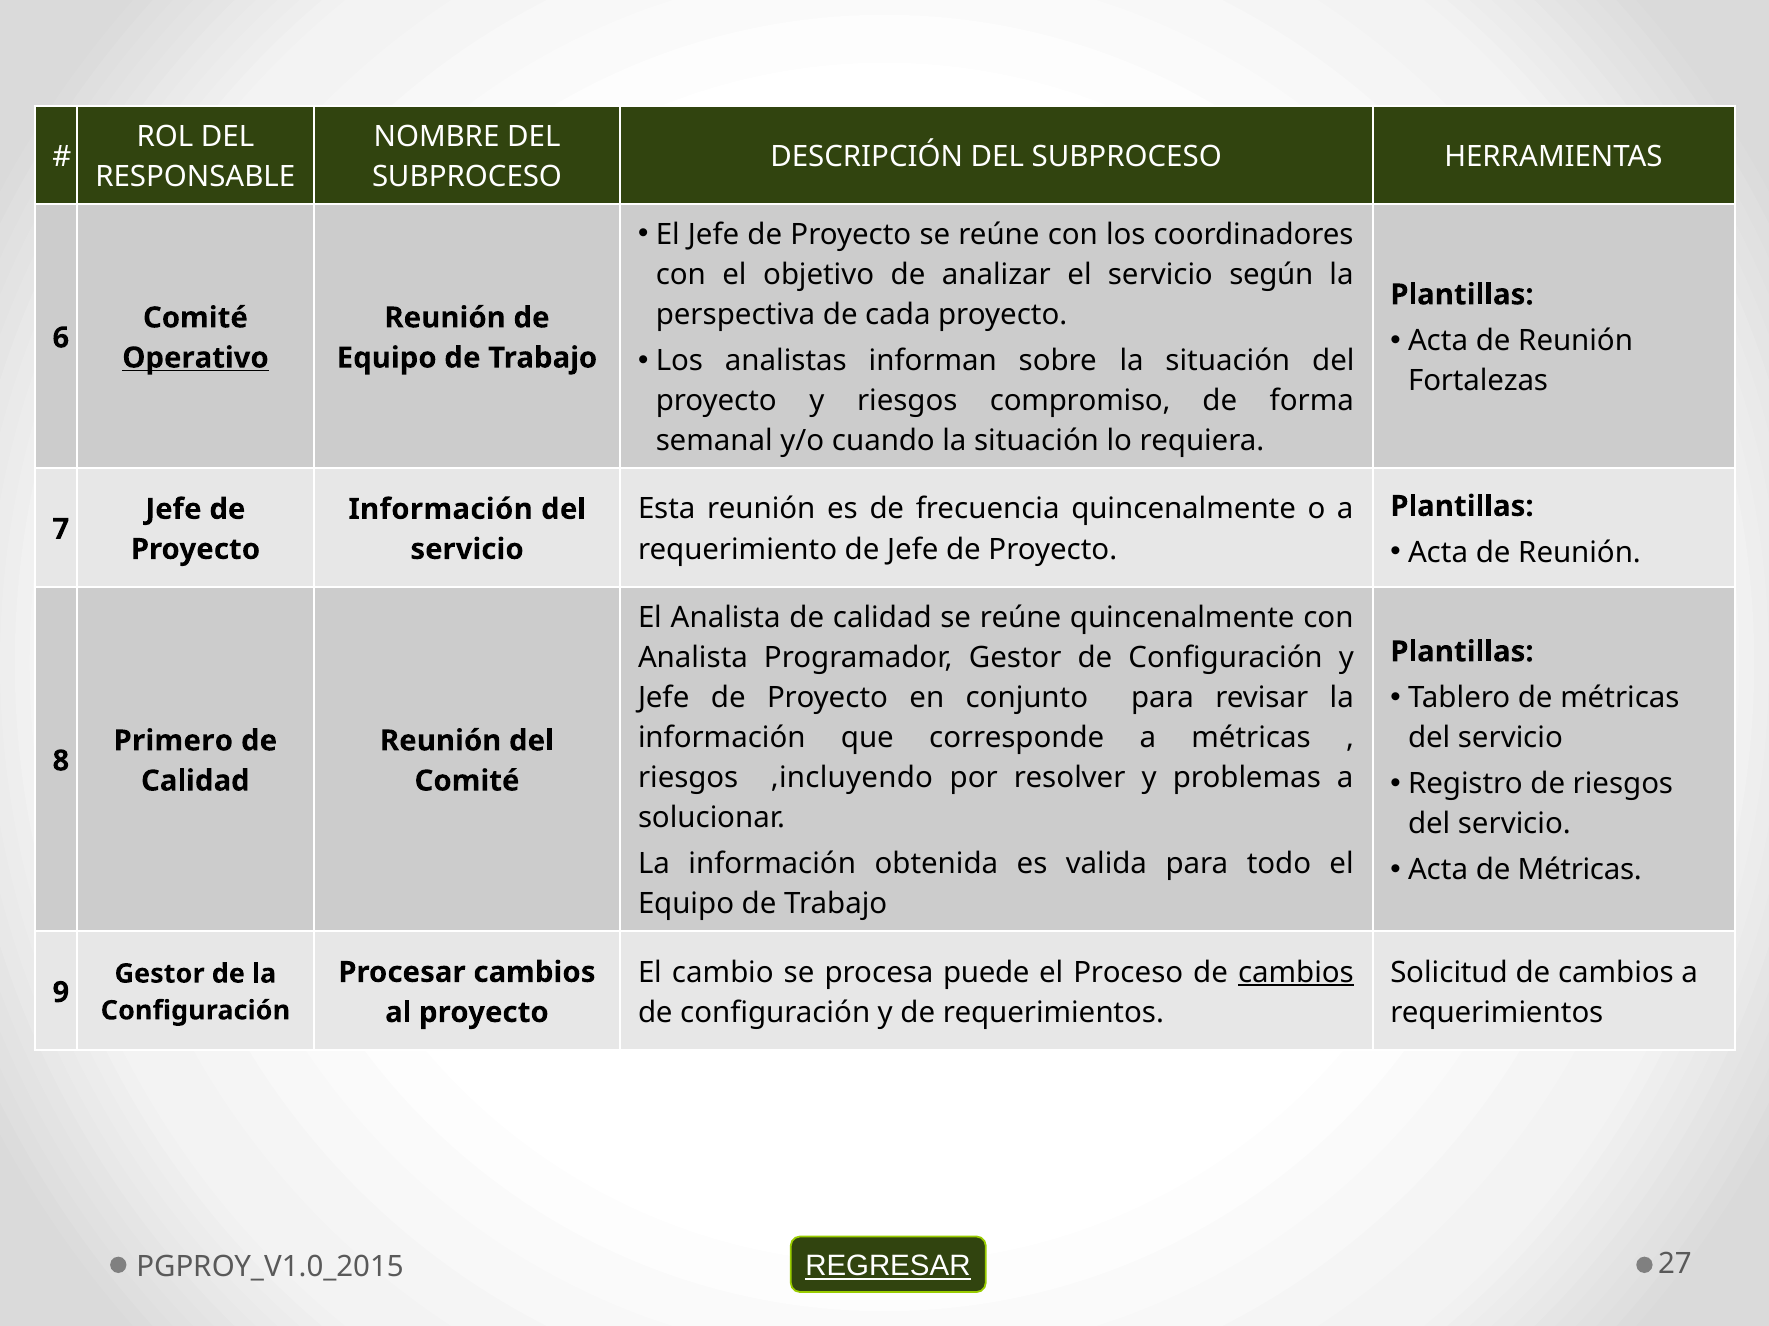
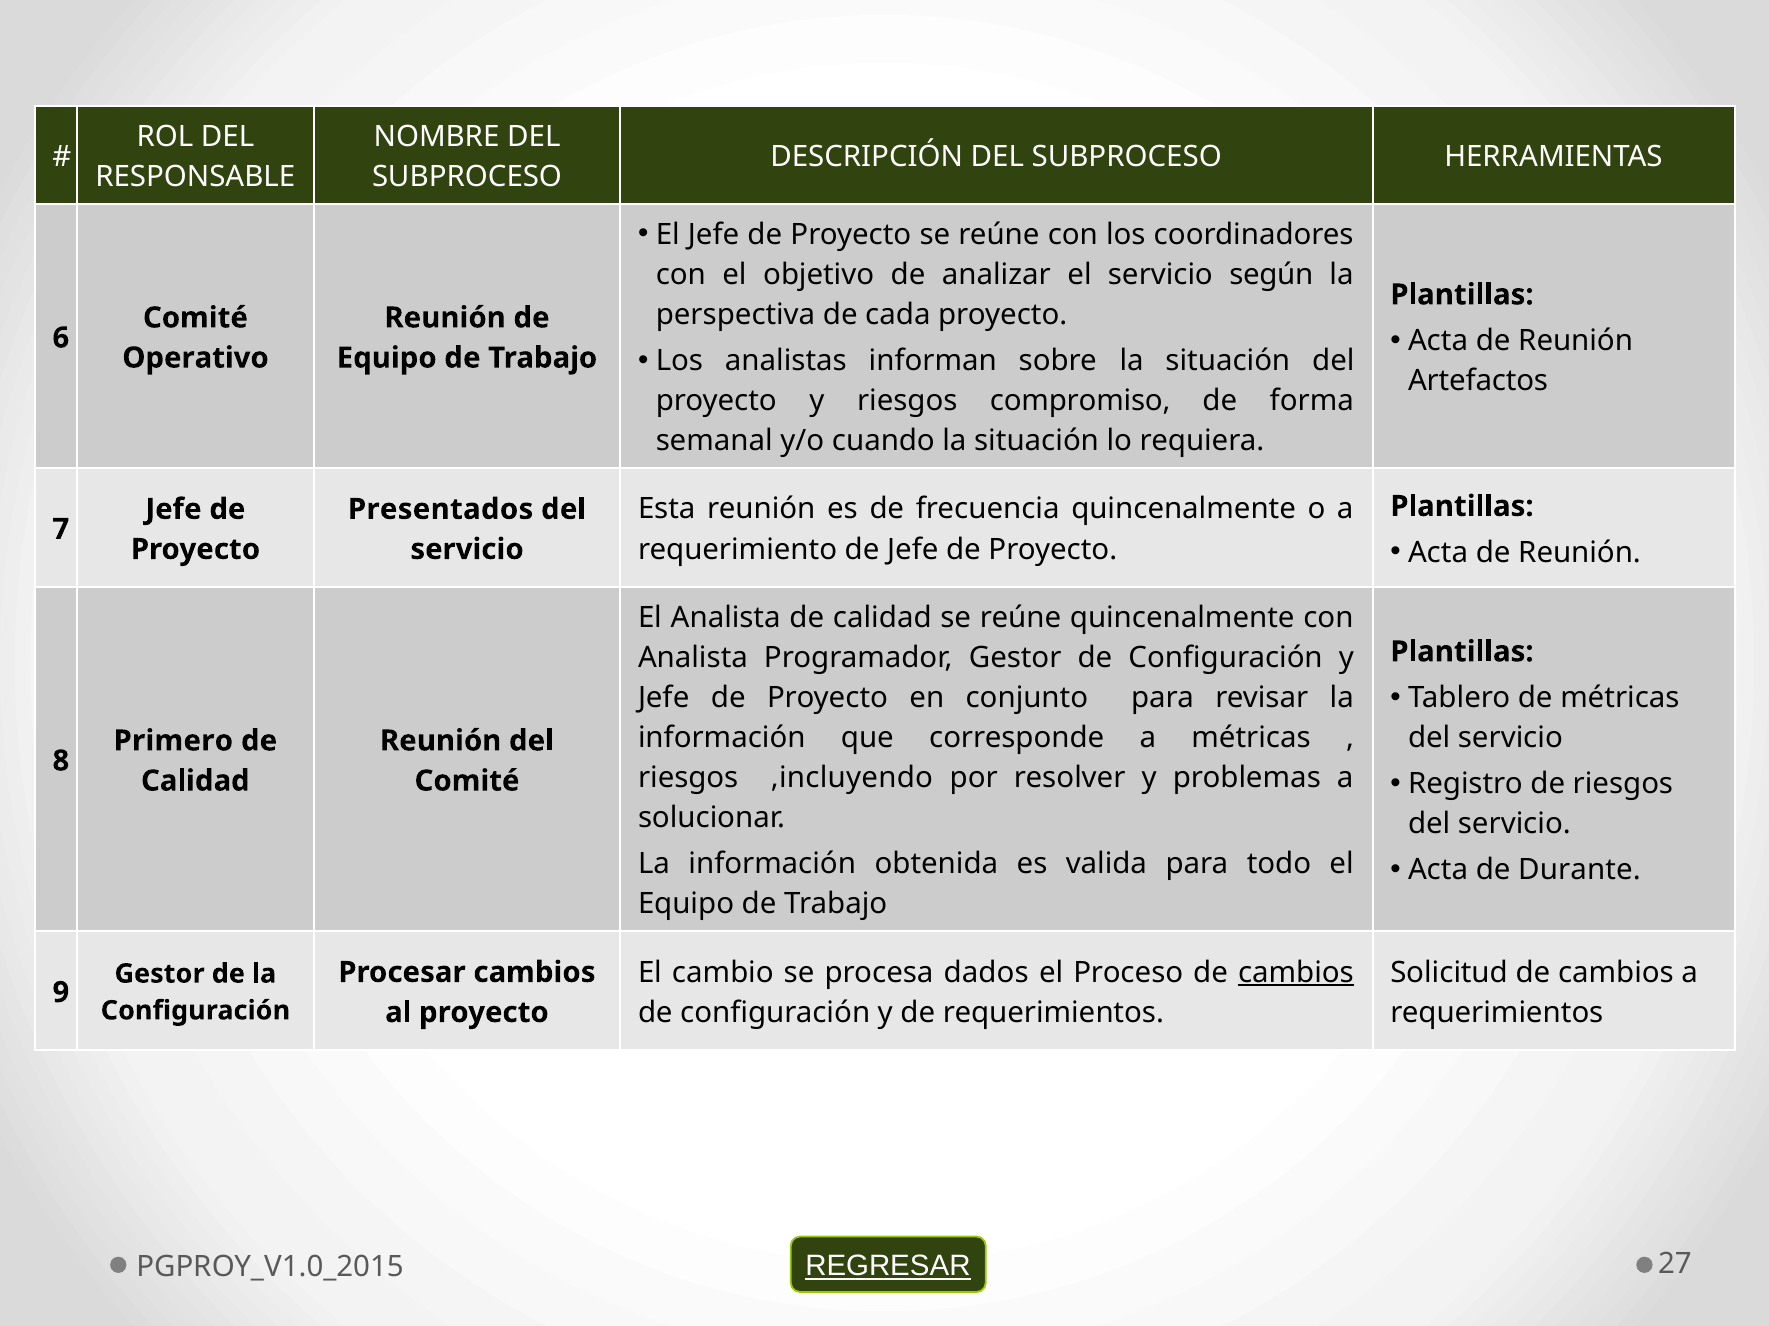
Operativo underline: present -> none (196, 358)
Fortalezas: Fortalezas -> Artefactos (1478, 381)
Información: Información -> Presentados (441, 509)
Acta de Métricas: Métricas -> Durante (1579, 870)
puede: puede -> dados (986, 973)
